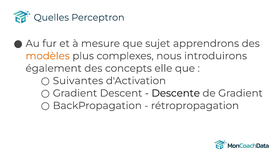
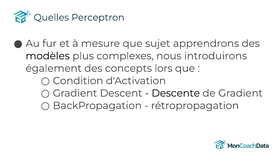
modèles colour: orange -> black (48, 56)
elle: elle -> lors (163, 68)
Suivantes: Suivantes -> Condition (78, 81)
